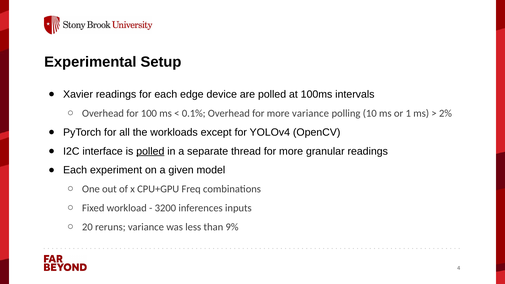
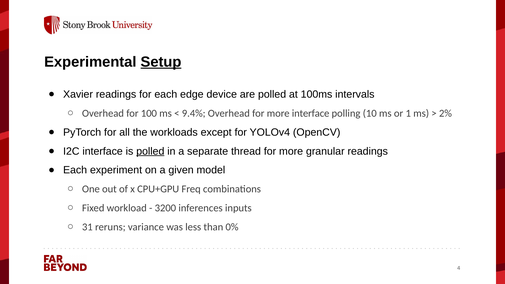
Setup underline: none -> present (161, 62)
0.1%: 0.1% -> 9.4% (194, 113)
more variance: variance -> interface (311, 113)
20: 20 -> 31 (87, 227)
9%: 9% -> 0% (232, 227)
